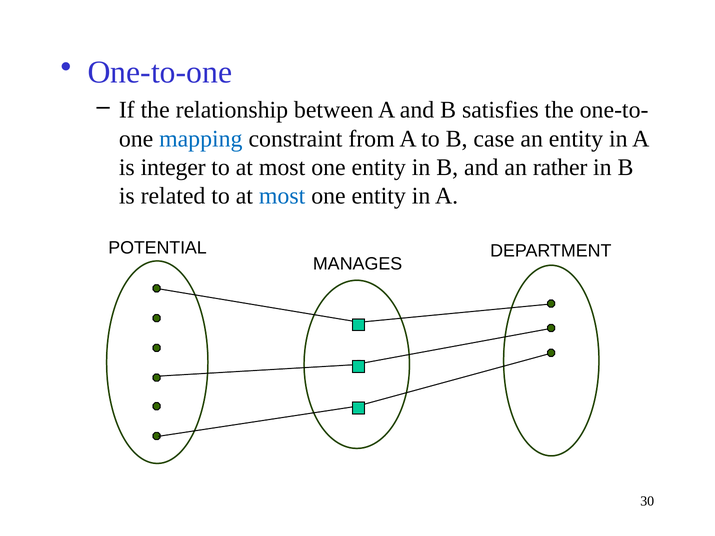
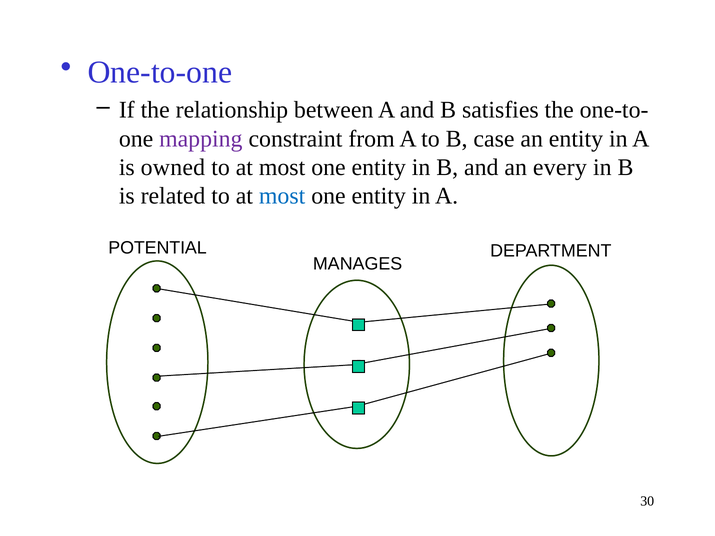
mapping colour: blue -> purple (201, 139)
integer: integer -> owned (173, 167)
rather: rather -> every (560, 167)
